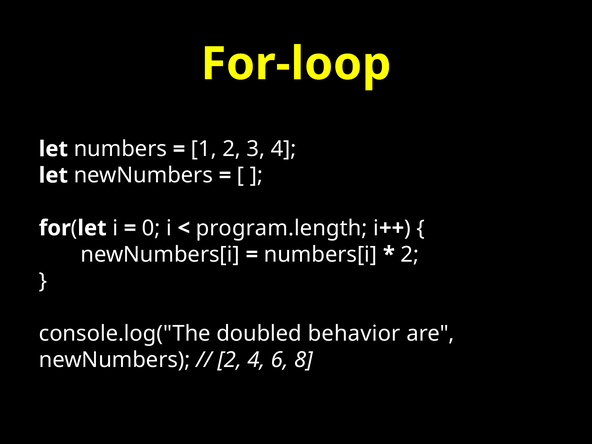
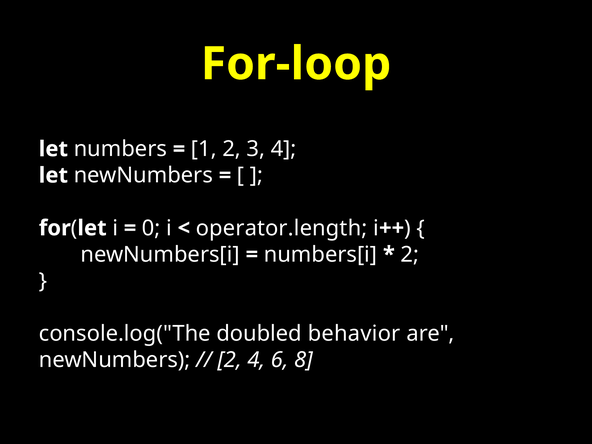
program.length: program.length -> operator.length (282, 228)
